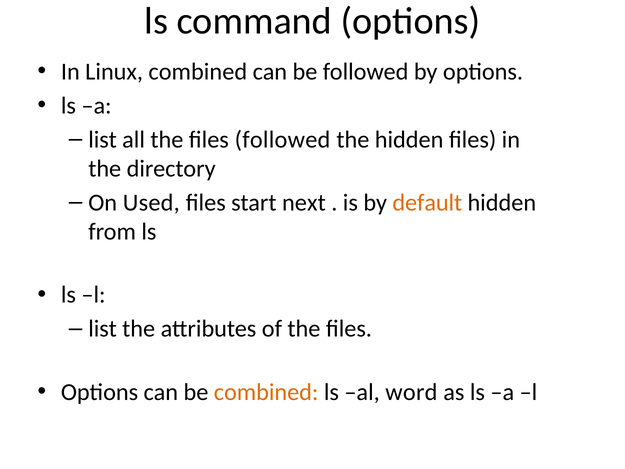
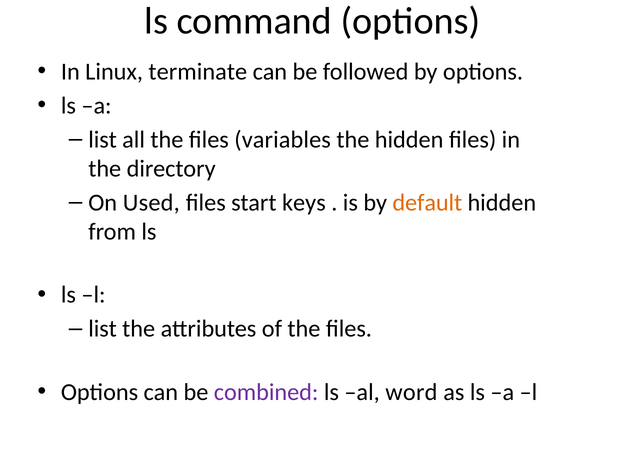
Linux combined: combined -> terminate (198, 71)
files followed: followed -> variables (283, 139)
next: next -> keys (304, 203)
combined colour: orange -> purple (266, 392)
